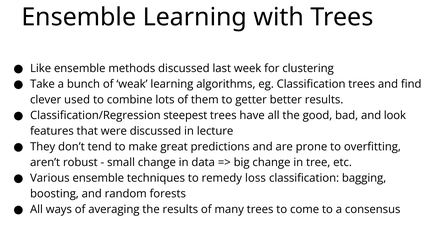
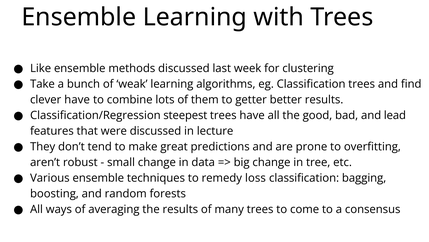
clever used: used -> have (77, 100)
look: look -> lead (395, 115)
